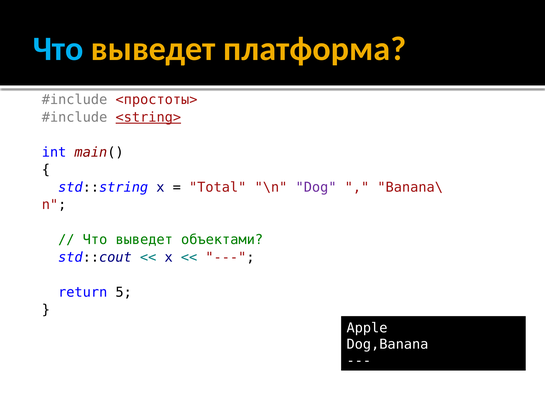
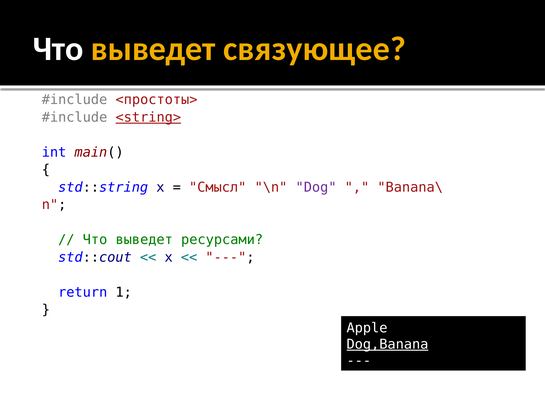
Что colour: light blue -> white (58, 49)
платформа: платформа -> связующее (315, 49)
Total: Total -> Смысл (218, 187)
объектами: объектами -> ресурсами (222, 240)
5: 5 -> 1 (124, 292)
Dog,Banana underline: none -> present (387, 344)
